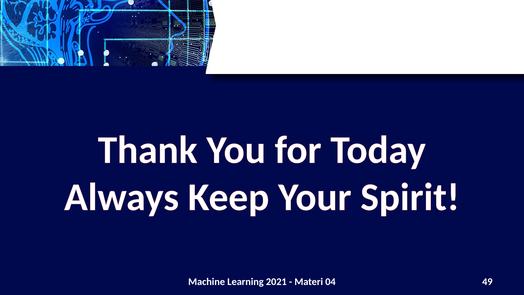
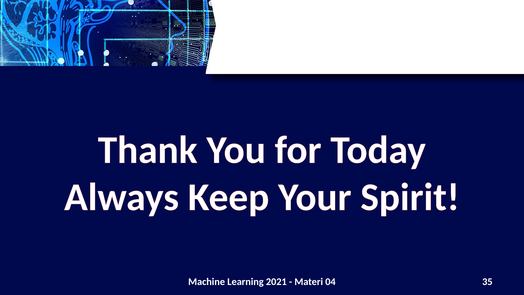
49: 49 -> 35 (487, 282)
